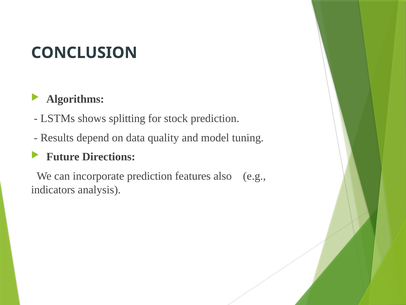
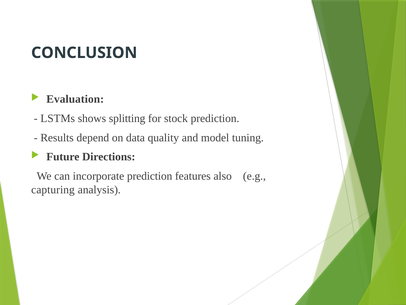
Algorithms: Algorithms -> Evaluation (75, 99)
indicators: indicators -> capturing (53, 189)
